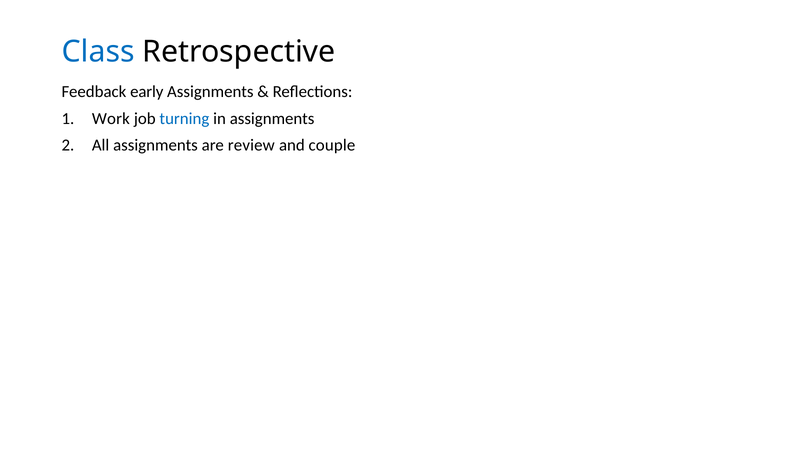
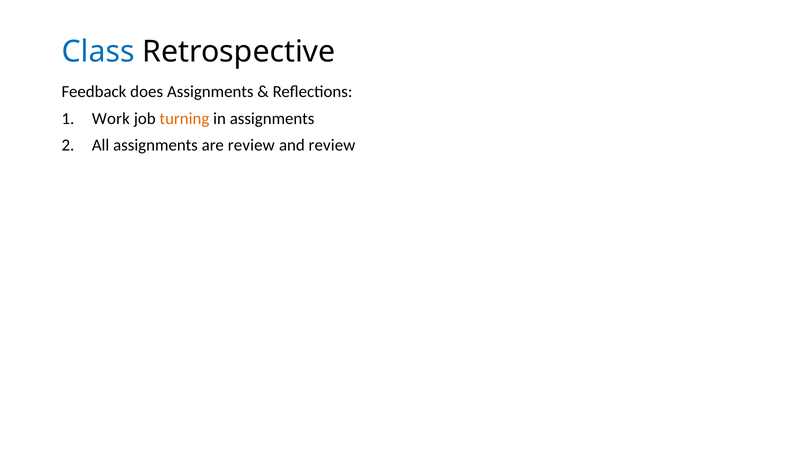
early: early -> does (147, 92)
turning colour: blue -> orange (184, 118)
and couple: couple -> review (332, 145)
